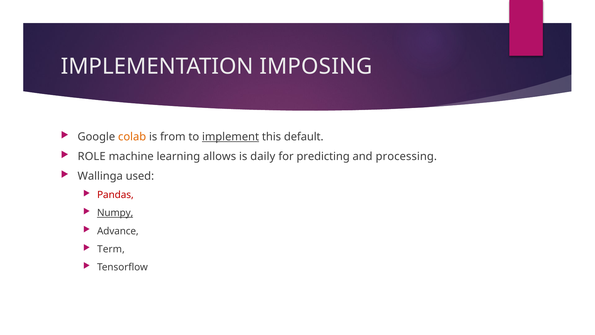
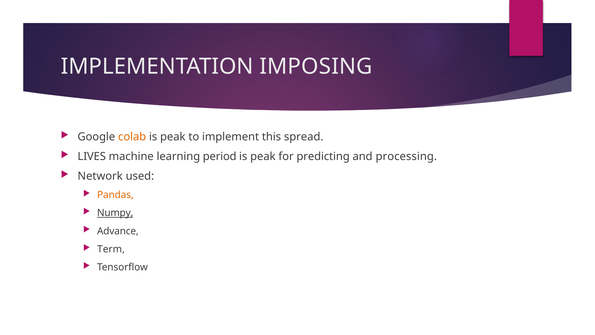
from: from -> peak (173, 137)
implement underline: present -> none (231, 137)
default: default -> spread (304, 137)
ROLE: ROLE -> LIVES (92, 156)
allows: allows -> period (220, 156)
daily: daily -> peak (263, 156)
Wallinga: Wallinga -> Network (100, 176)
Pandas colour: red -> orange (115, 195)
